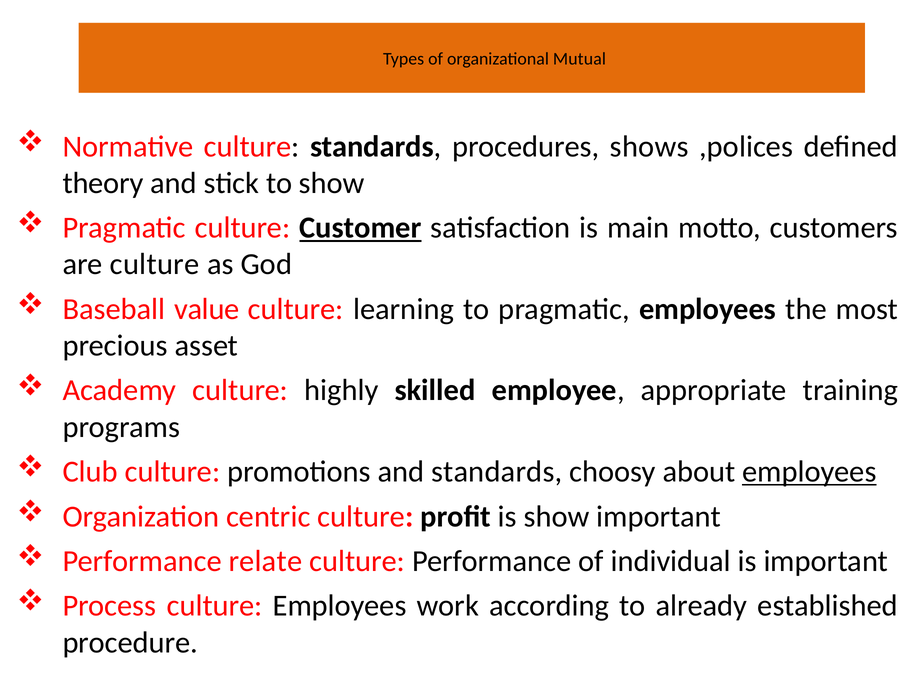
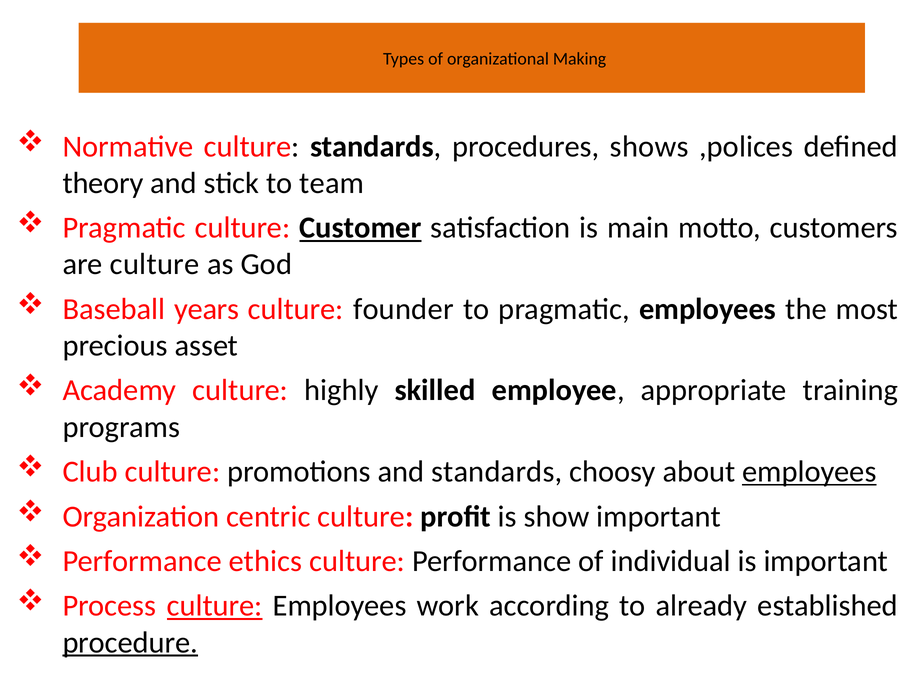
Mutual: Mutual -> Making (580, 59)
to show: show -> team (332, 183)
value: value -> years (207, 309)
learning: learning -> founder (403, 309)
relate: relate -> ethics (266, 561)
culture underline: none -> present (215, 606)
procedure underline: none -> present (130, 643)
